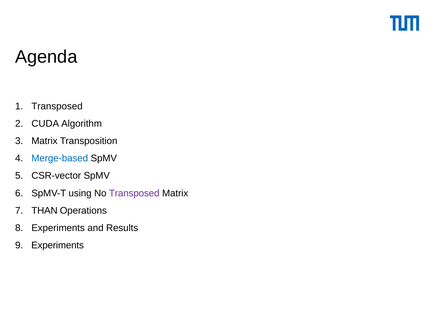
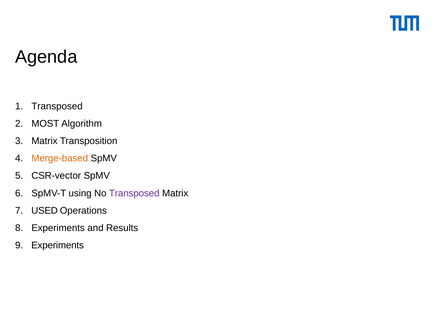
CUDA: CUDA -> MOST (45, 123)
Merge-based colour: blue -> orange (60, 158)
THAN: THAN -> USED (45, 210)
